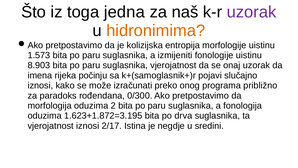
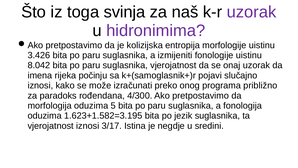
jedna: jedna -> svinja (124, 12)
hidronimima colour: orange -> purple (156, 31)
1.573: 1.573 -> 3.426 (39, 55)
8.903: 8.903 -> 8.042 (39, 65)
0/300: 0/300 -> 4/300 (140, 95)
2: 2 -> 5 (113, 105)
1.623+1.872=3.195: 1.623+1.872=3.195 -> 1.623+1.582=3.195 (103, 116)
drva: drva -> jezik (183, 116)
2/17: 2/17 -> 3/17 (112, 126)
